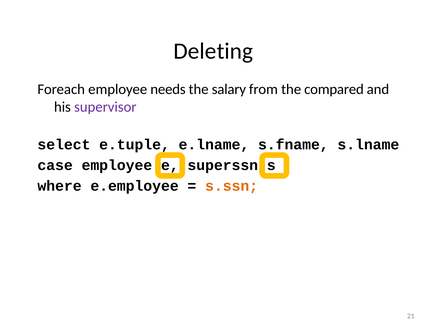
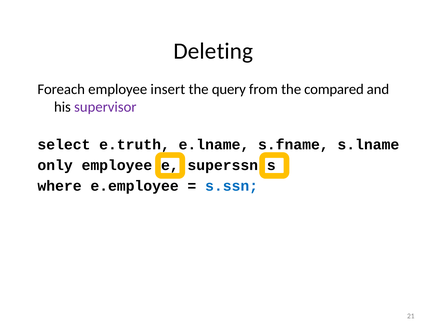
needs: needs -> insert (168, 89)
salary: salary -> query (229, 89)
e.tuple: e.tuple -> e.truth (135, 145)
case: case -> only (55, 165)
s.ssn colour: orange -> blue (232, 186)
